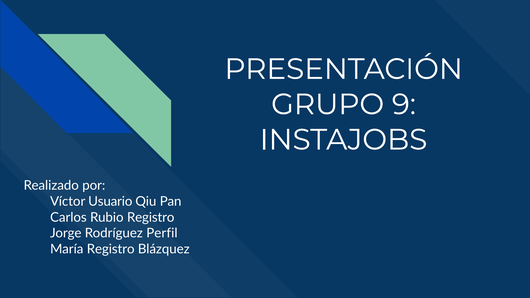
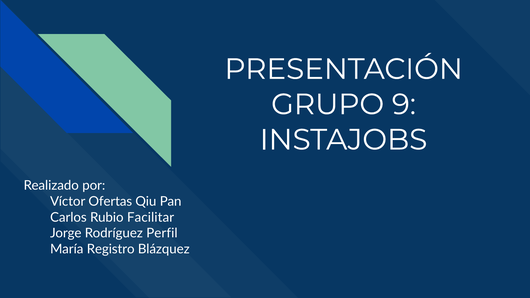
Usuario: Usuario -> Ofertas (110, 202)
Rubio Registro: Registro -> Facilitar (151, 217)
